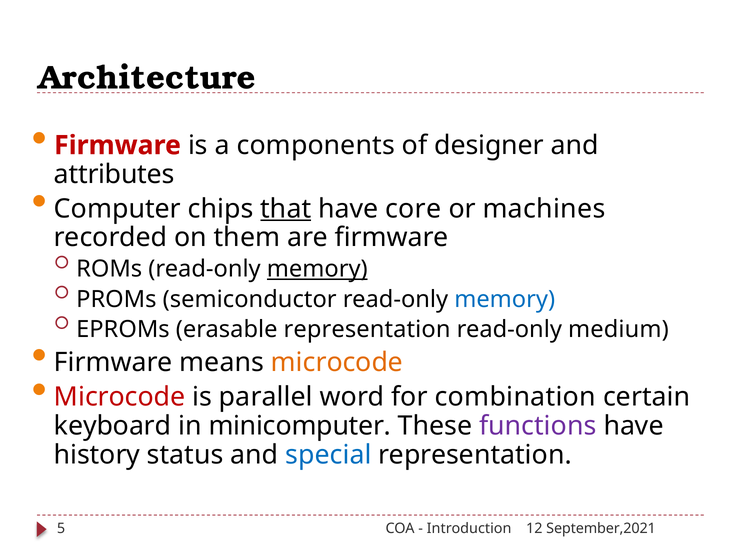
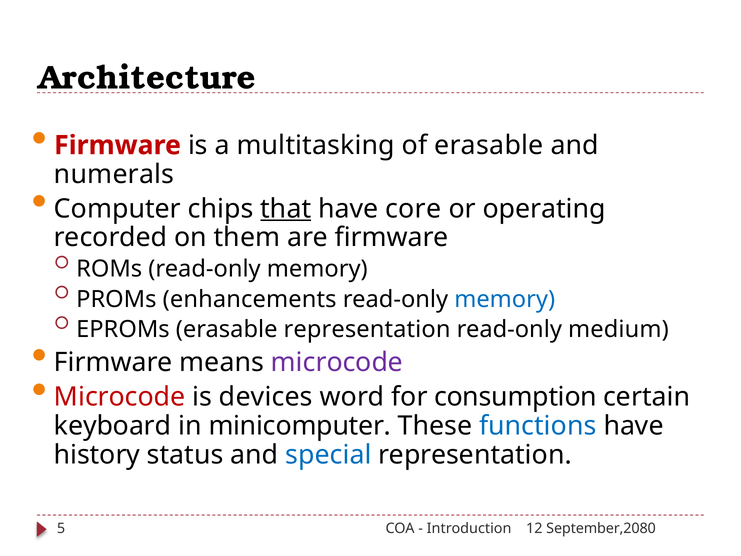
components: components -> multitasking (316, 145)
of designer: designer -> erasable (489, 145)
attributes: attributes -> numerals (114, 174)
machines: machines -> operating (544, 209)
memory underline: present -> none (317, 269)
semiconductor: semiconductor -> enhancements (250, 299)
microcode colour: orange -> purple (337, 362)
parallel: parallel -> devices (266, 397)
combination: combination -> consumption (515, 397)
functions colour: purple -> blue (538, 426)
September,2021: September,2021 -> September,2080 (601, 528)
